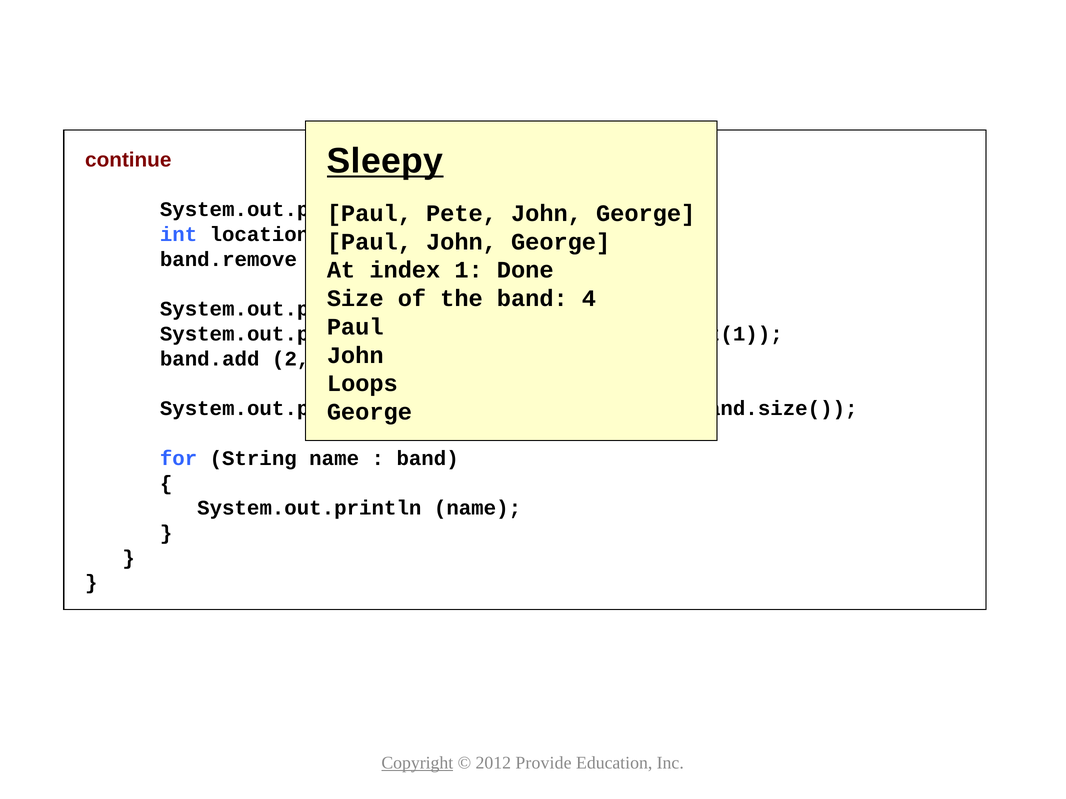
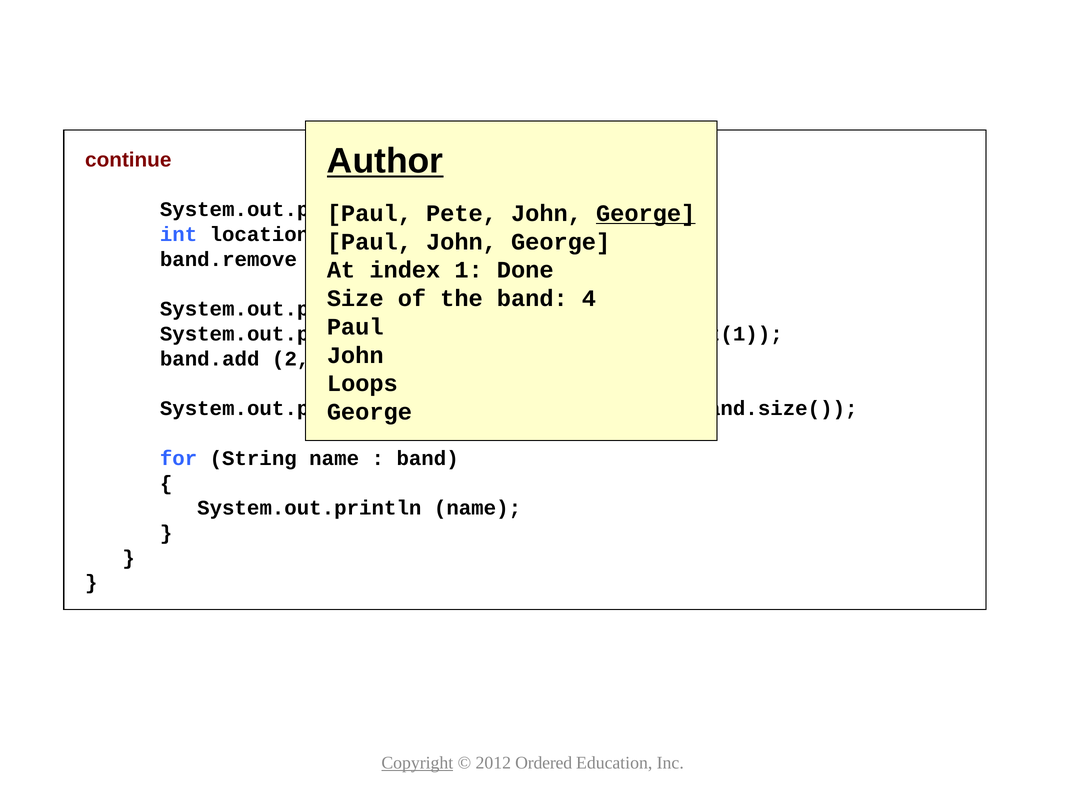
Sleepy: Sleepy -> Author (385, 161)
George underline: none -> present (646, 213)
Provide: Provide -> Ordered (544, 764)
